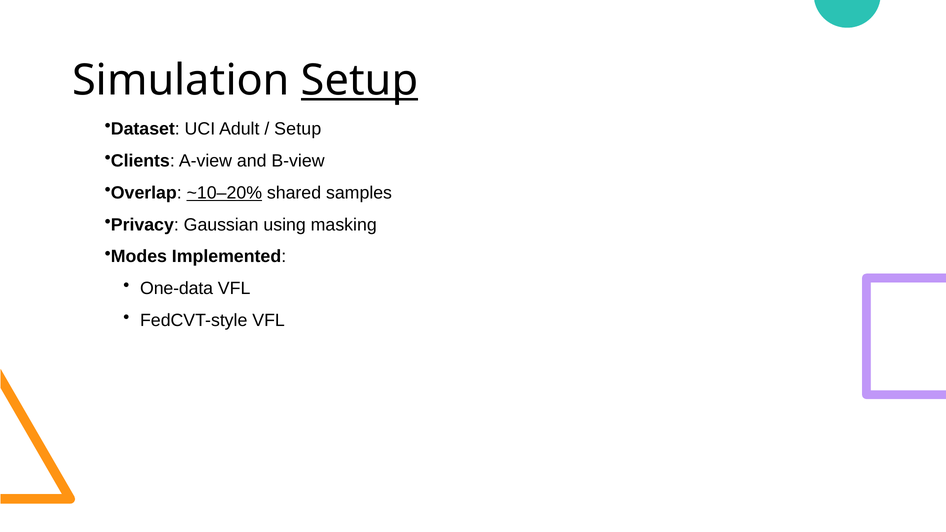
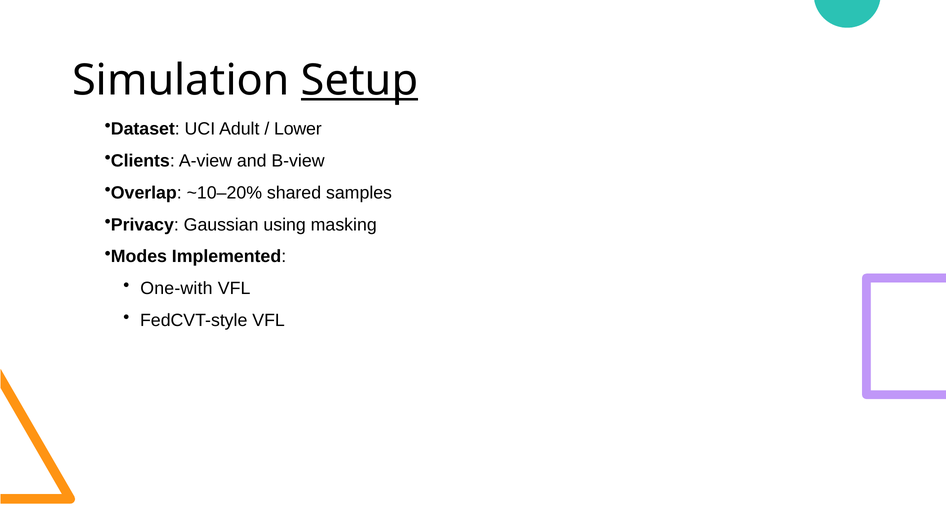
Setup: Setup -> Lower (298, 129)
~10–20% underline: present -> none (224, 193)
One-data: One-data -> One-with (176, 289)
